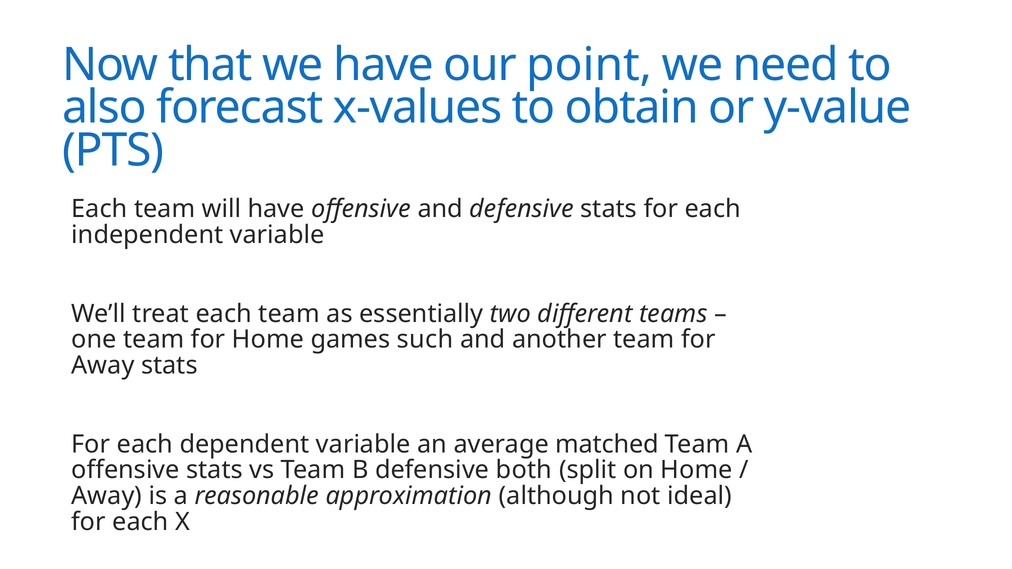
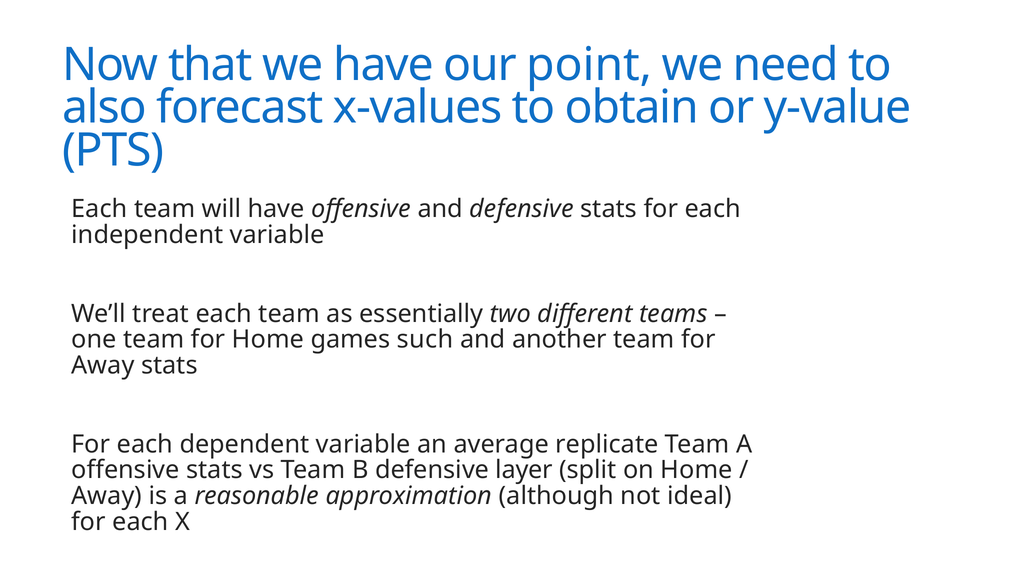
matched: matched -> replicate (607, 445)
both: both -> layer (524, 470)
